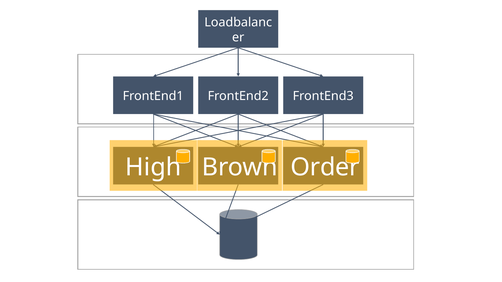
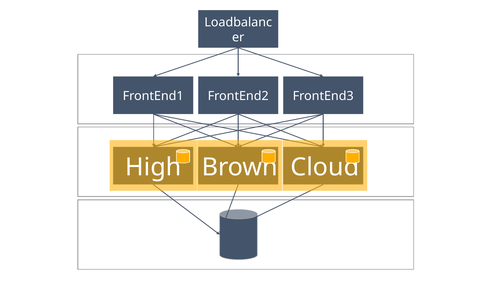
Order: Order -> Cloud (325, 167)
